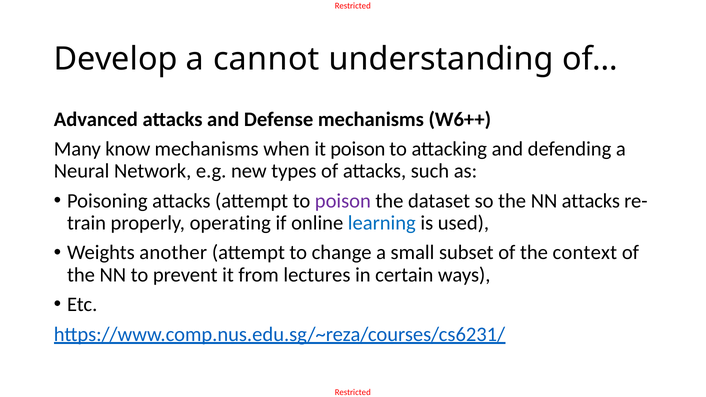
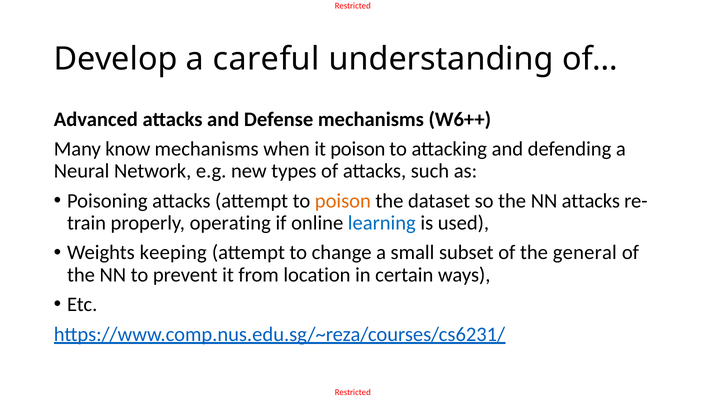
cannot: cannot -> careful (266, 59)
poison colour: purple -> orange (343, 201)
another: another -> keeping (173, 253)
context: context -> general (585, 253)
lectures: lectures -> location (317, 275)
